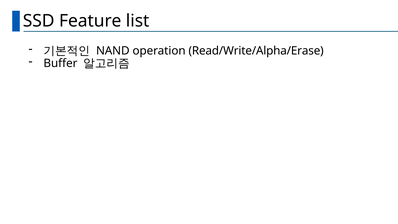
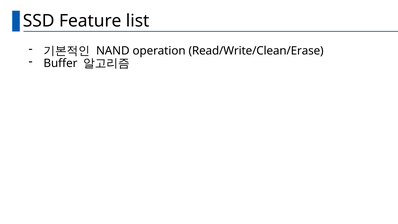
Read/Write/Alpha/Erase: Read/Write/Alpha/Erase -> Read/Write/Clean/Erase (256, 51)
